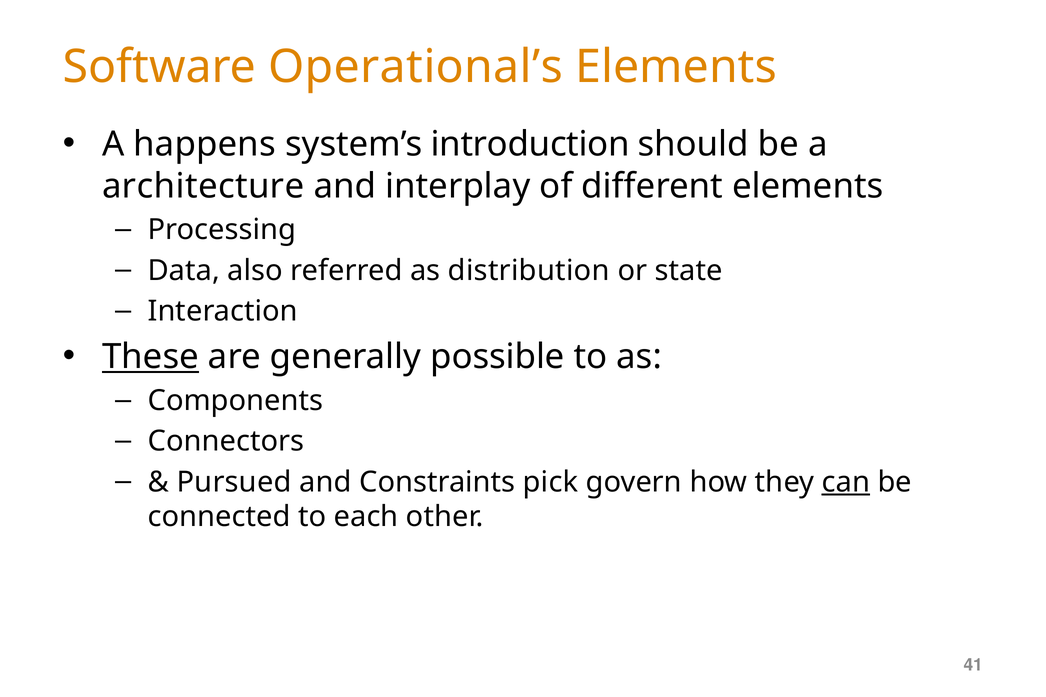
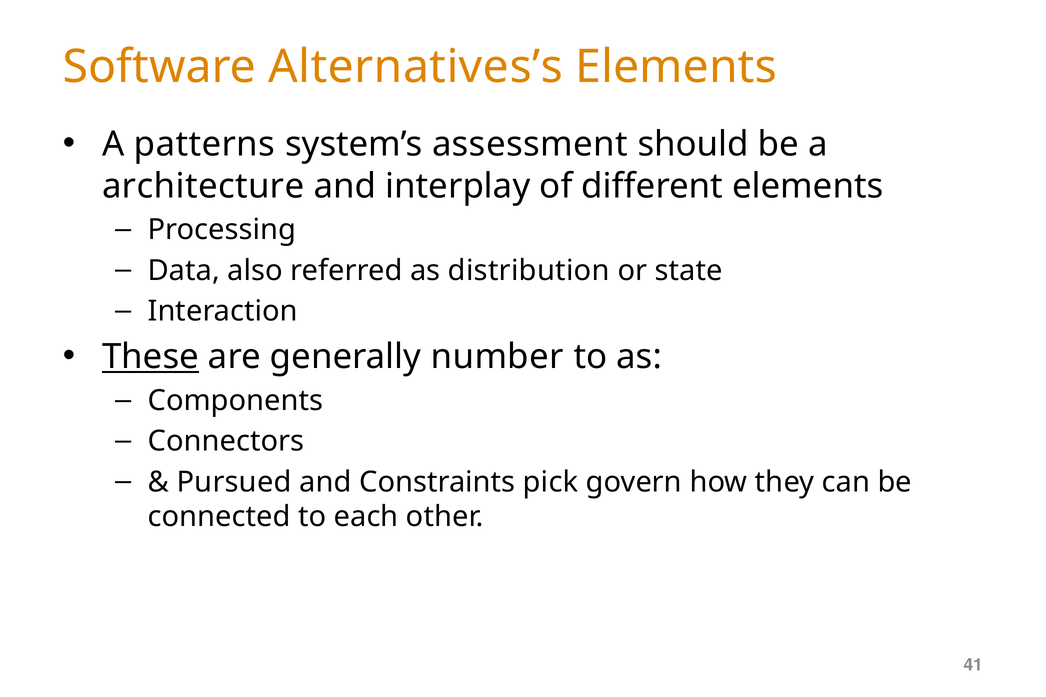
Operational’s: Operational’s -> Alternatives’s (416, 67)
happens: happens -> patterns (204, 144)
introduction: introduction -> assessment (530, 144)
possible: possible -> number (497, 357)
can underline: present -> none (846, 482)
